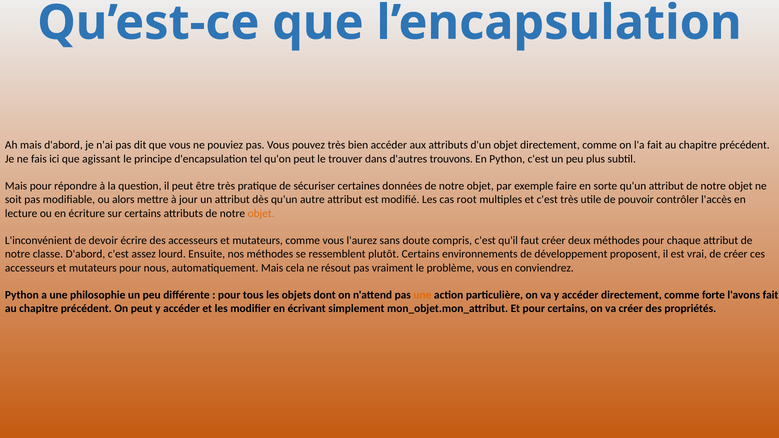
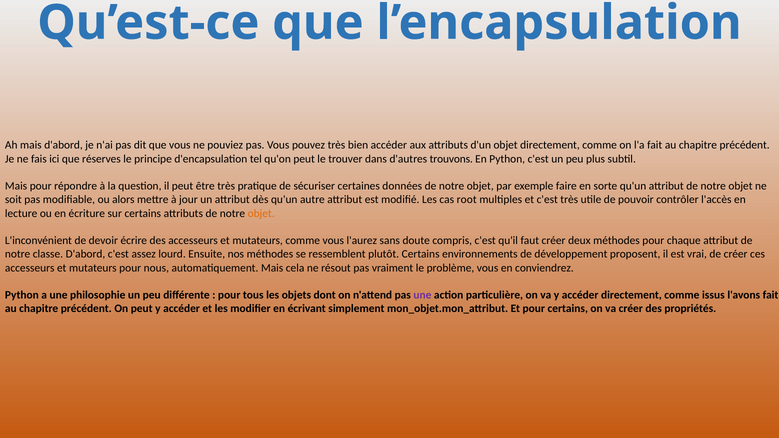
agissant: agissant -> réserves (101, 159)
une colour: orange -> purple (422, 295)
forte: forte -> issus (713, 295)
